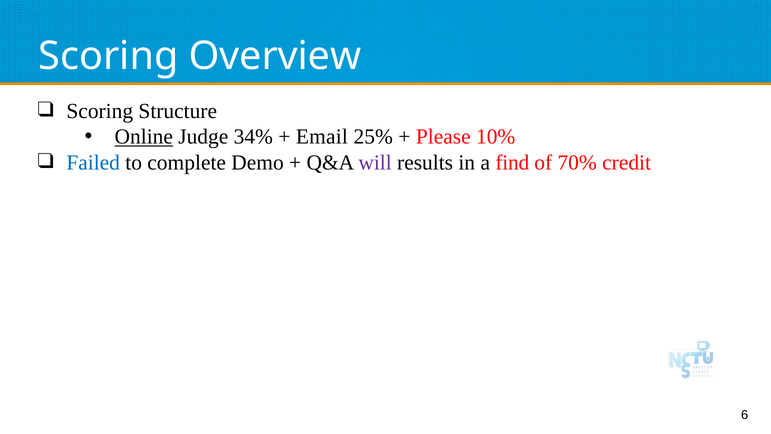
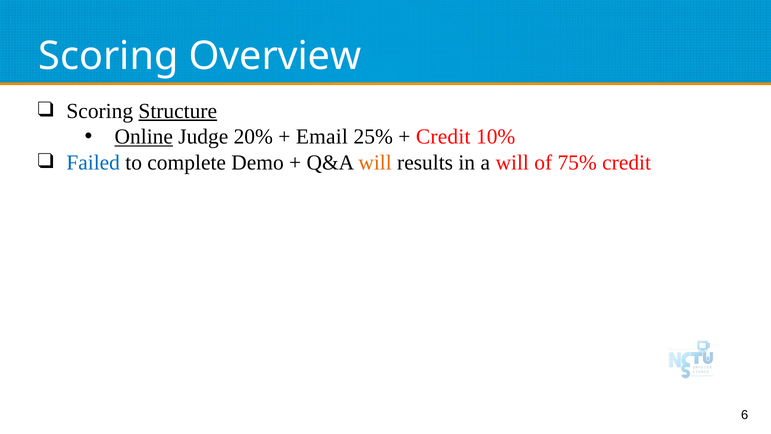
Structure underline: none -> present (178, 111)
34%: 34% -> 20% (253, 137)
Please: Please -> Credit (443, 137)
will colour: purple -> orange (375, 162)
a find: find -> will (512, 162)
70%: 70% -> 75% (577, 162)
